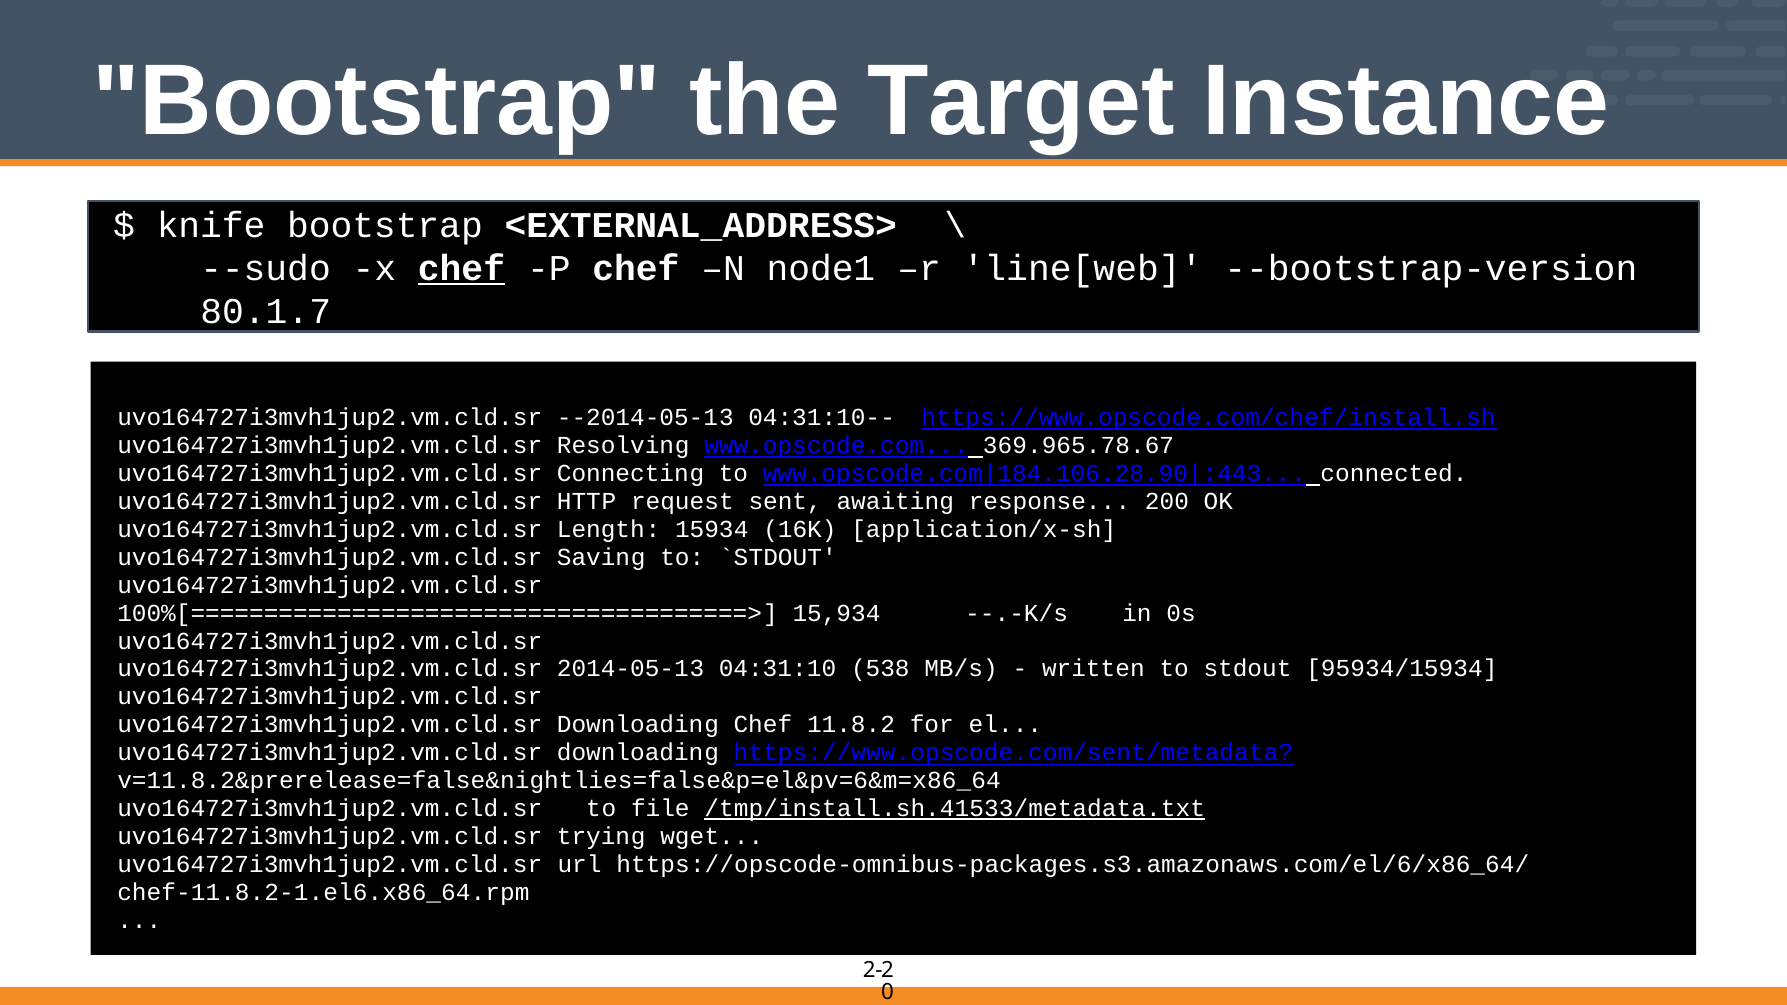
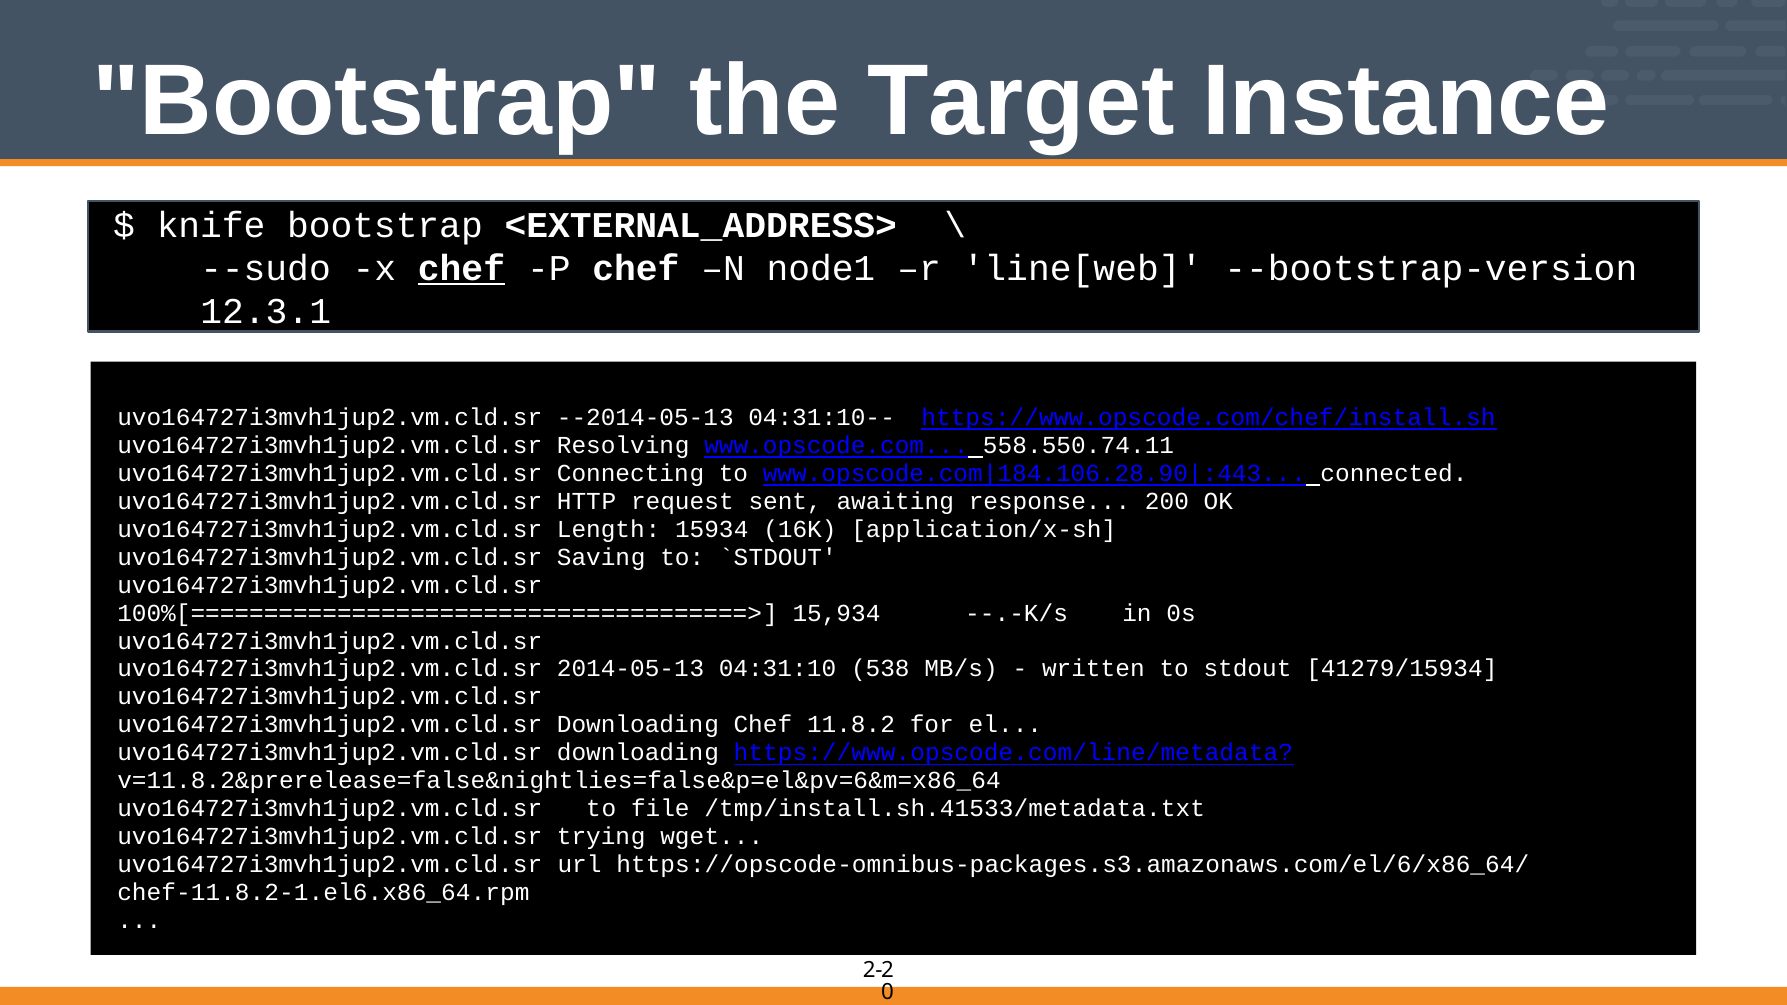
80.1.7: 80.1.7 -> 12.3.1 (266, 312)
369.965.78.67: 369.965.78.67 -> 558.550.74.11 (1079, 445)
95934/15934: 95934/15934 -> 41279/15934 (1402, 669)
https://www.opscode.com/sent/metadata: https://www.opscode.com/sent/metadata -> https://www.opscode.com/line/metadata (1013, 753)
/tmp/install.sh.41533/metadata.txt underline: present -> none (955, 809)
